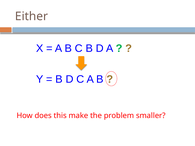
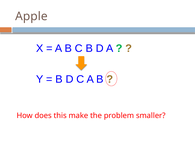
Either: Either -> Apple (31, 16)
